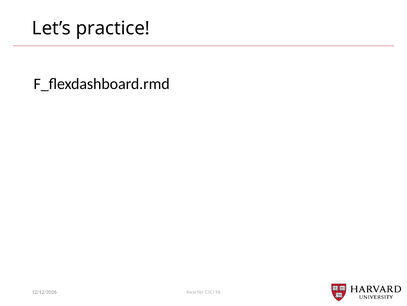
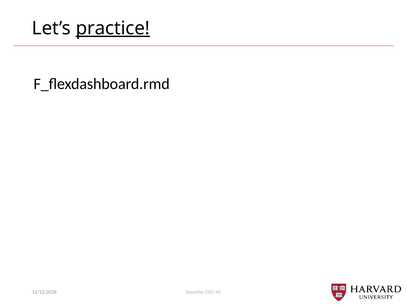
practice underline: none -> present (113, 28)
